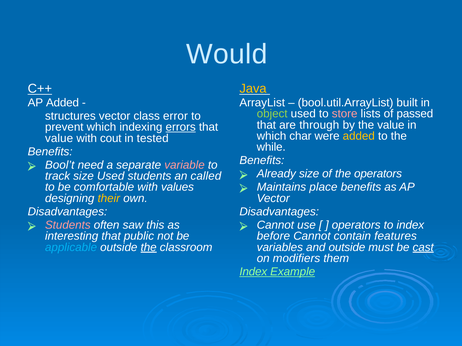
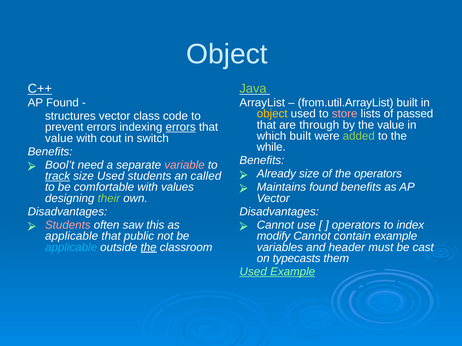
Would: Would -> Object (227, 54)
Java colour: yellow -> light green (253, 89)
AP Added: Added -> Found (62, 103)
bool.util.ArrayList: bool.util.ArrayList -> from.util.ArrayList (346, 103)
object colour: light green -> yellow (272, 114)
error: error -> code (175, 116)
prevent which: which -> errors (102, 127)
which char: char -> built (300, 136)
added colour: yellow -> light green (359, 136)
tested: tested -> switch (153, 138)
track underline: none -> present (58, 176)
Maintains place: place -> found (324, 187)
their colour: yellow -> light green (109, 199)
interesting: interesting -> applicable (72, 236)
before: before -> modify (274, 236)
contain features: features -> example (396, 236)
and outside: outside -> header (347, 248)
cast underline: present -> none (423, 248)
modifiers: modifiers -> typecasts (297, 259)
Index: Index -> Used (253, 272)
